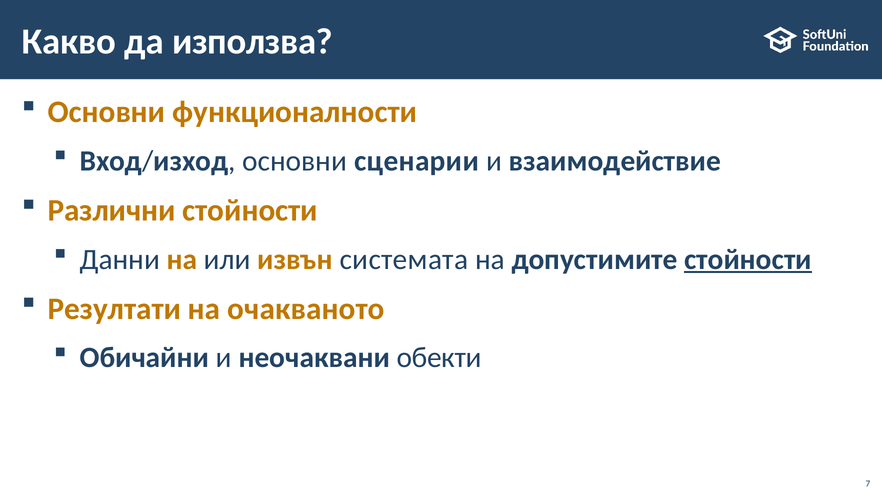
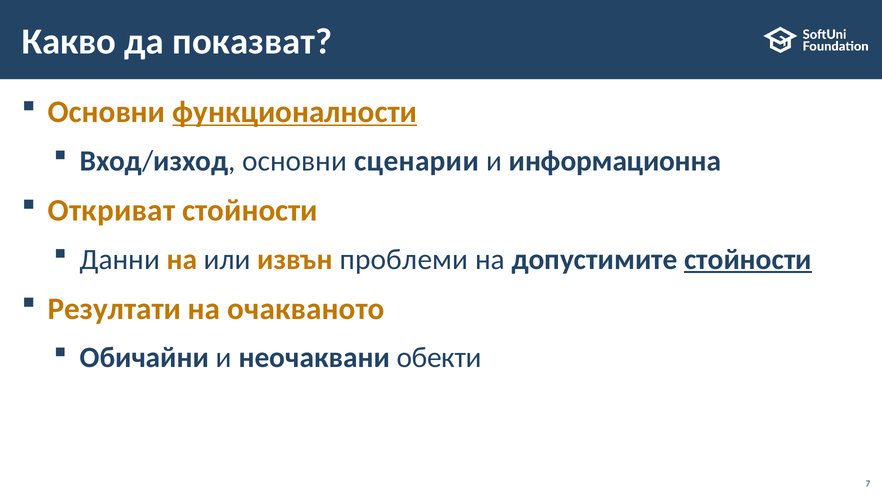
използва: използва -> показват (252, 42)
функционалности underline: none -> present (295, 112)
взаимодействие: взаимодействие -> информационна (615, 161)
Различни: Различни -> Откриват (111, 210)
системата: системата -> проблеми (404, 259)
